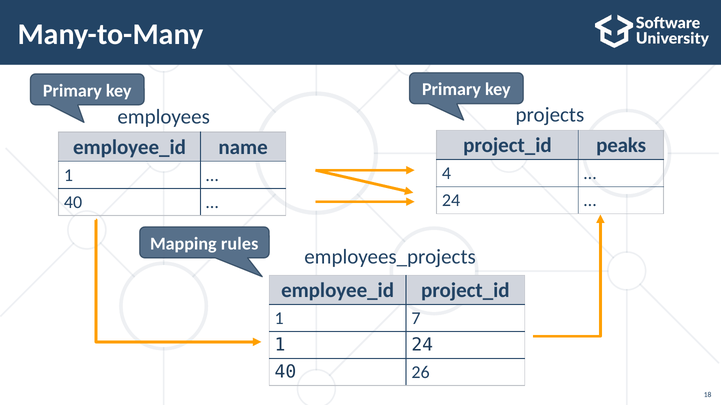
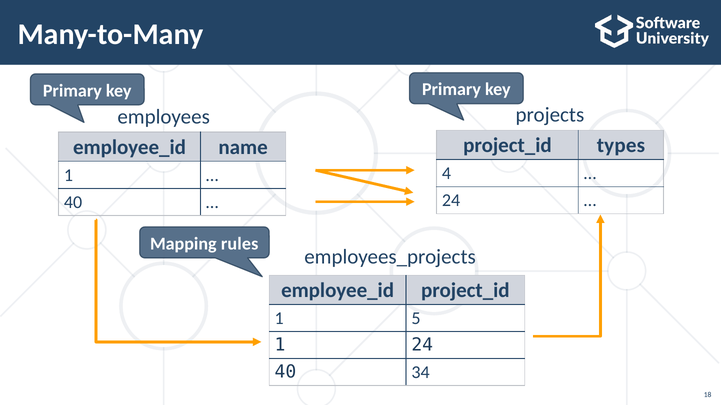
peaks: peaks -> types (621, 146)
7: 7 -> 5 (416, 319)
26: 26 -> 34 (421, 373)
